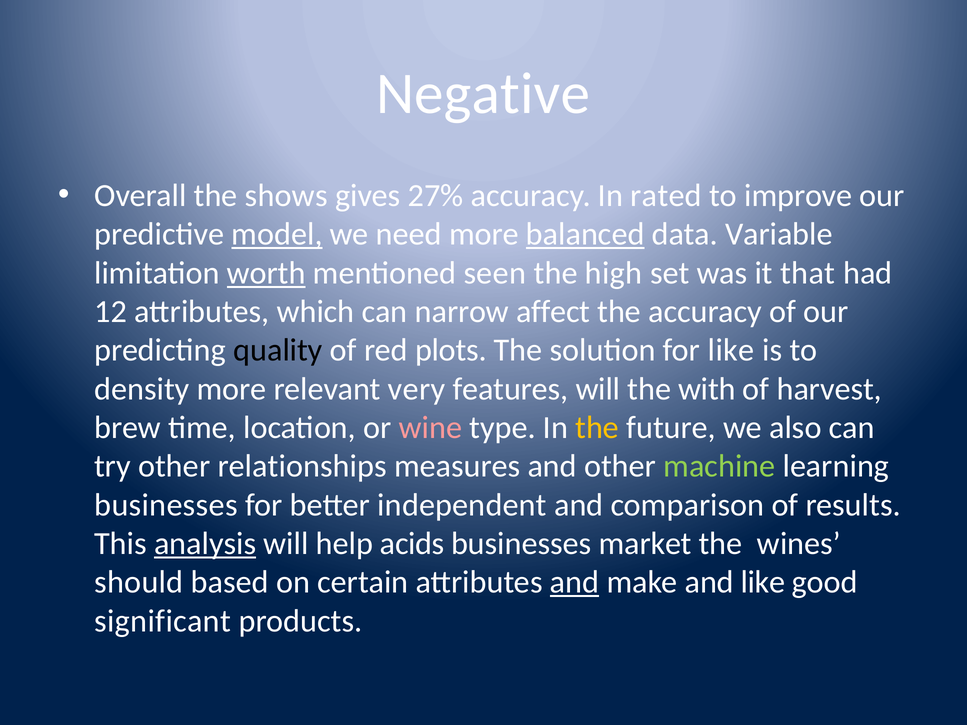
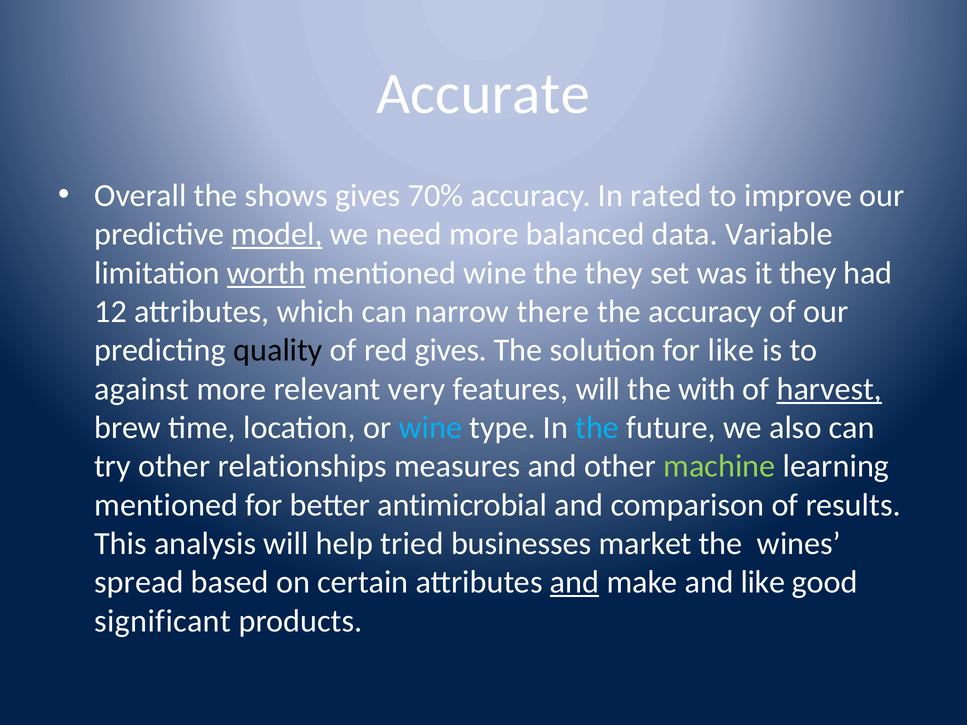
Negative: Negative -> Accurate (483, 94)
27%: 27% -> 70% (436, 196)
balanced underline: present -> none (585, 234)
mentioned seen: seen -> wine (495, 273)
the high: high -> they (614, 273)
it that: that -> they (808, 273)
affect: affect -> there (553, 312)
red plots: plots -> gives (451, 350)
density: density -> against (142, 389)
harvest underline: none -> present (829, 389)
wine colour: pink -> light blue (430, 428)
the colour: yellow -> light blue (597, 428)
businesses: businesses -> mentioned (166, 505)
independent: independent -> antimicrobial (462, 505)
analysis underline: present -> none (205, 544)
acids: acids -> tried (412, 544)
should: should -> spread (139, 582)
